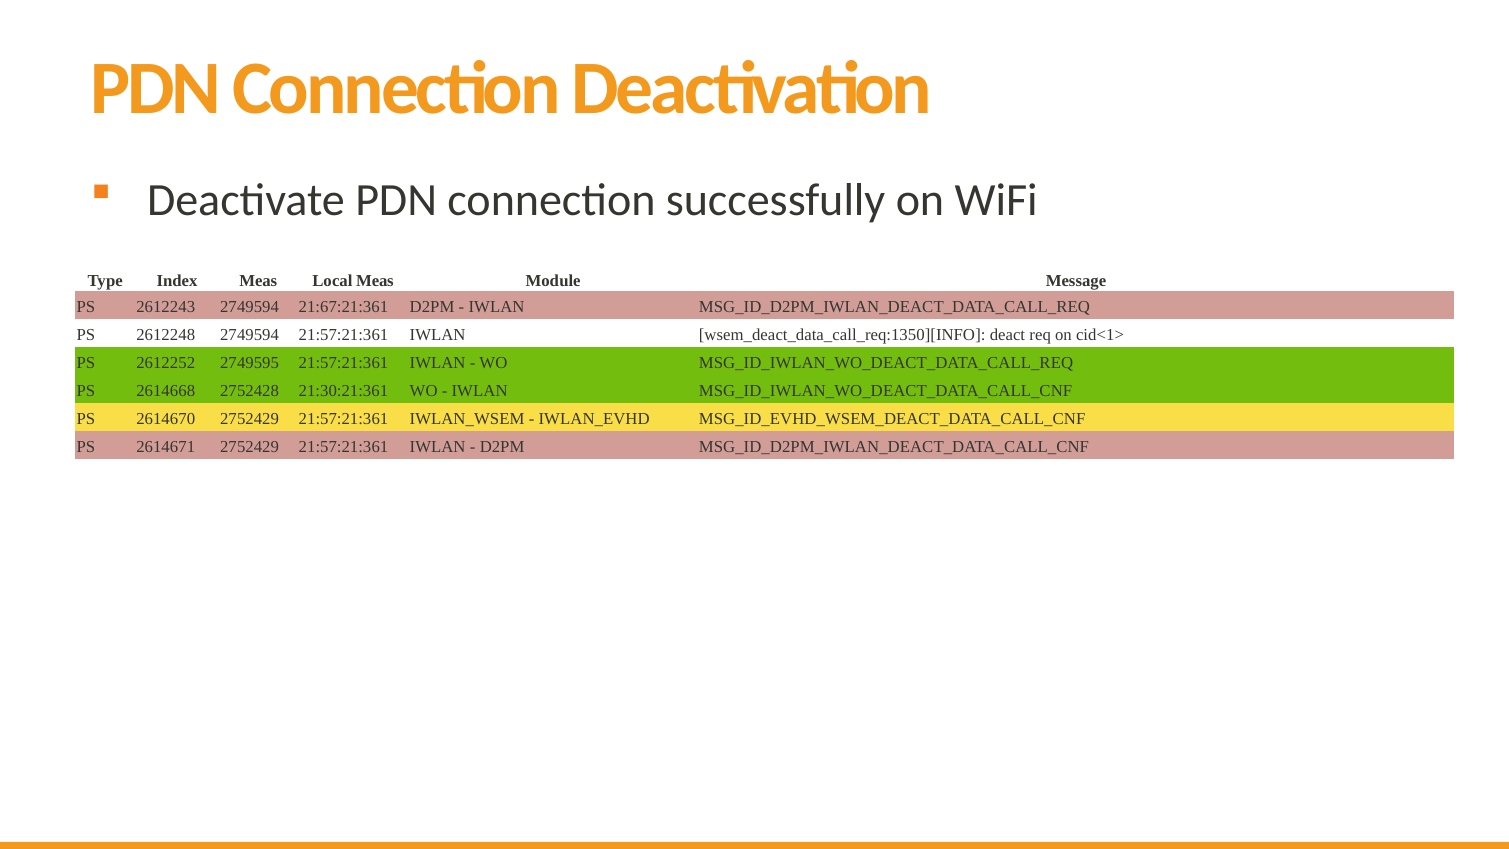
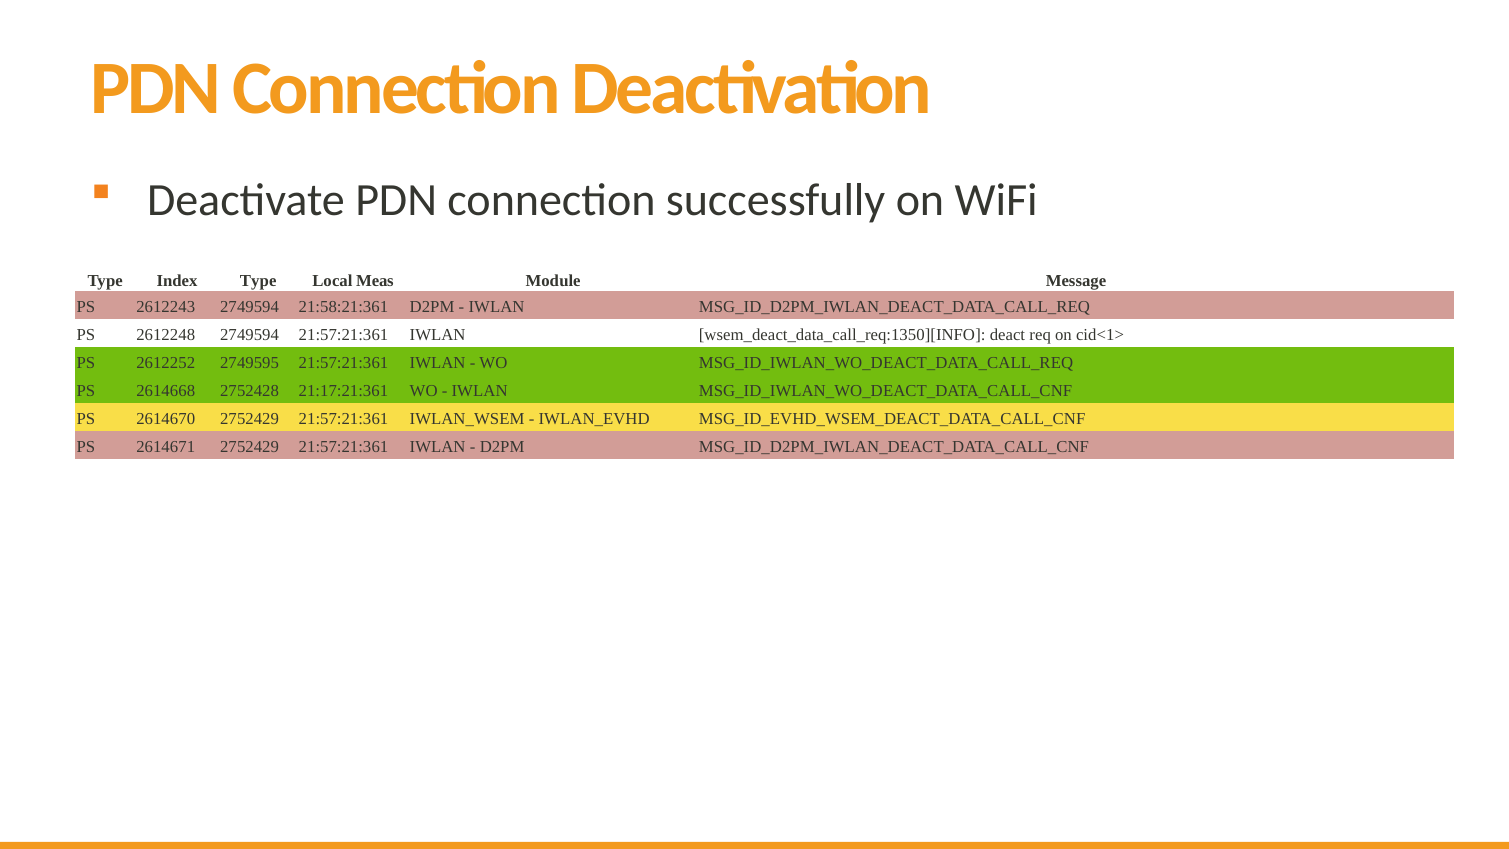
Index Meas: Meas -> Type (258, 281)
21:67:21:361: 21:67:21:361 -> 21:58:21:361 (343, 307)
21:30:21:361: 21:30:21:361 -> 21:17:21:361 (343, 391)
